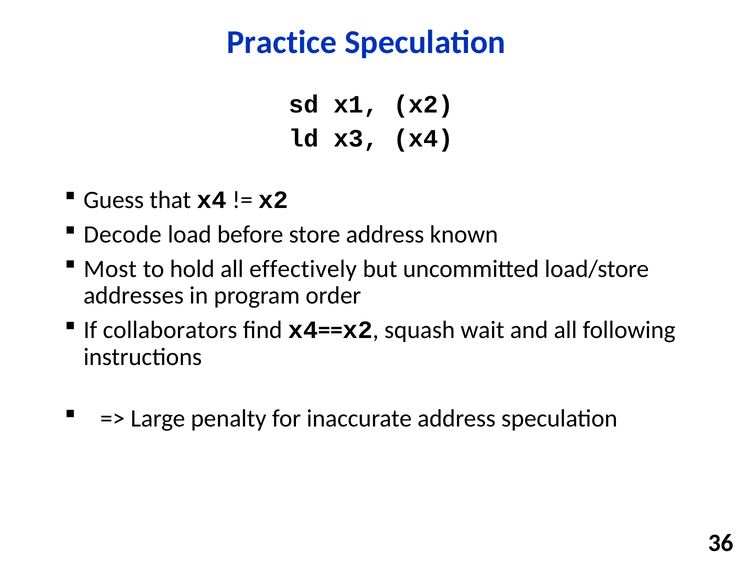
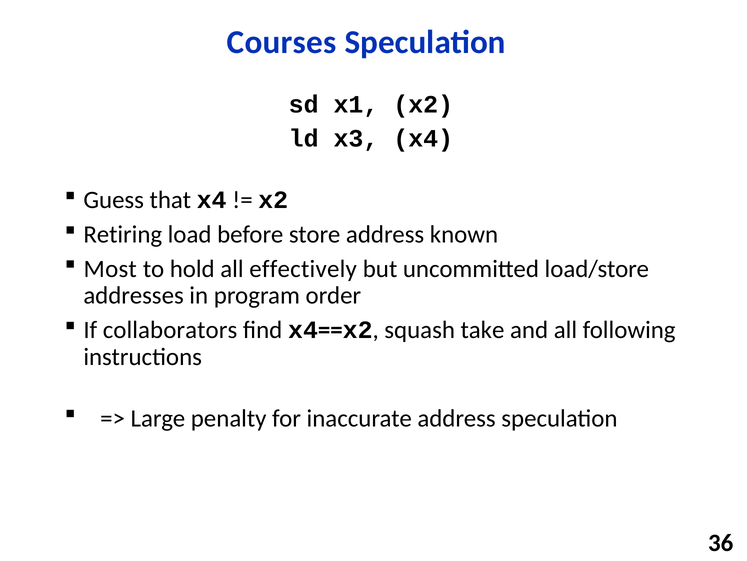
Practice: Practice -> Courses (282, 42)
Decode: Decode -> Retiring (123, 234)
wait: wait -> take (482, 330)
